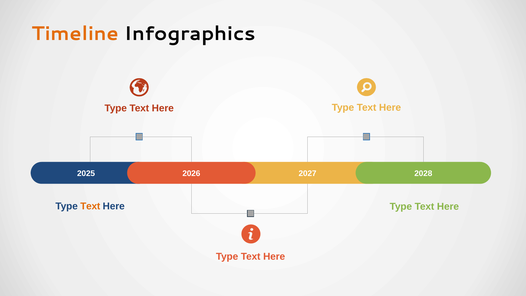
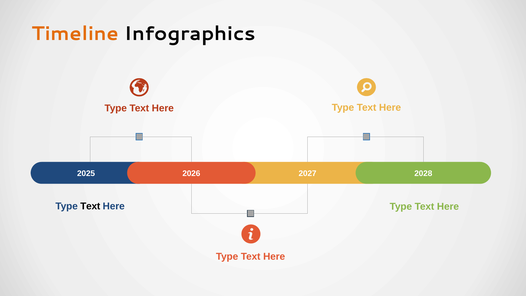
Text colour: orange -> black (90, 206)
